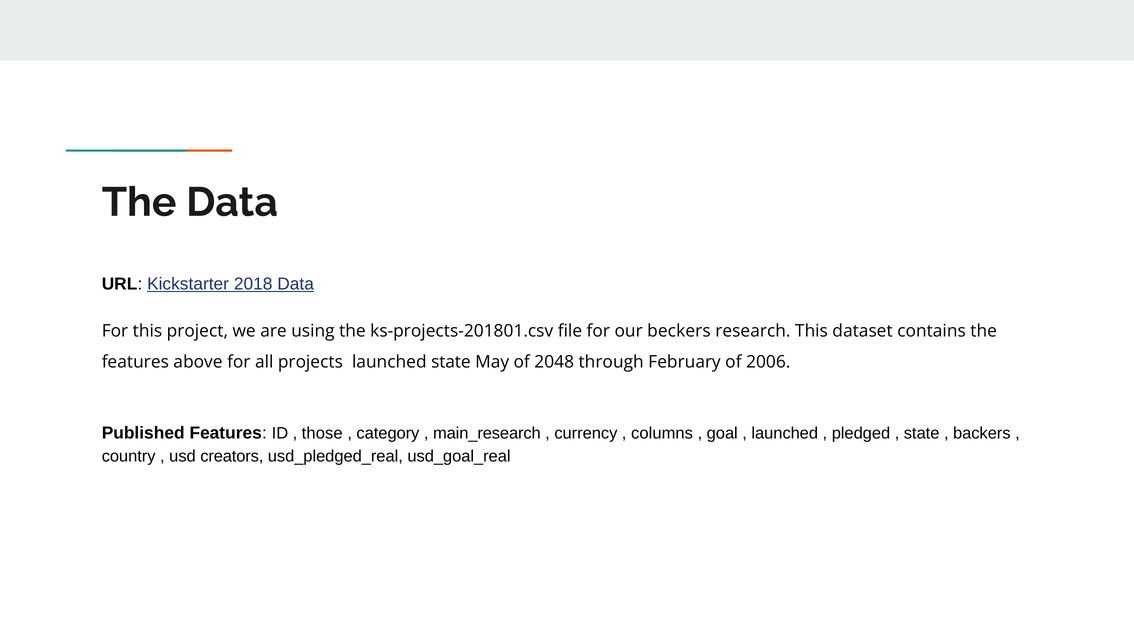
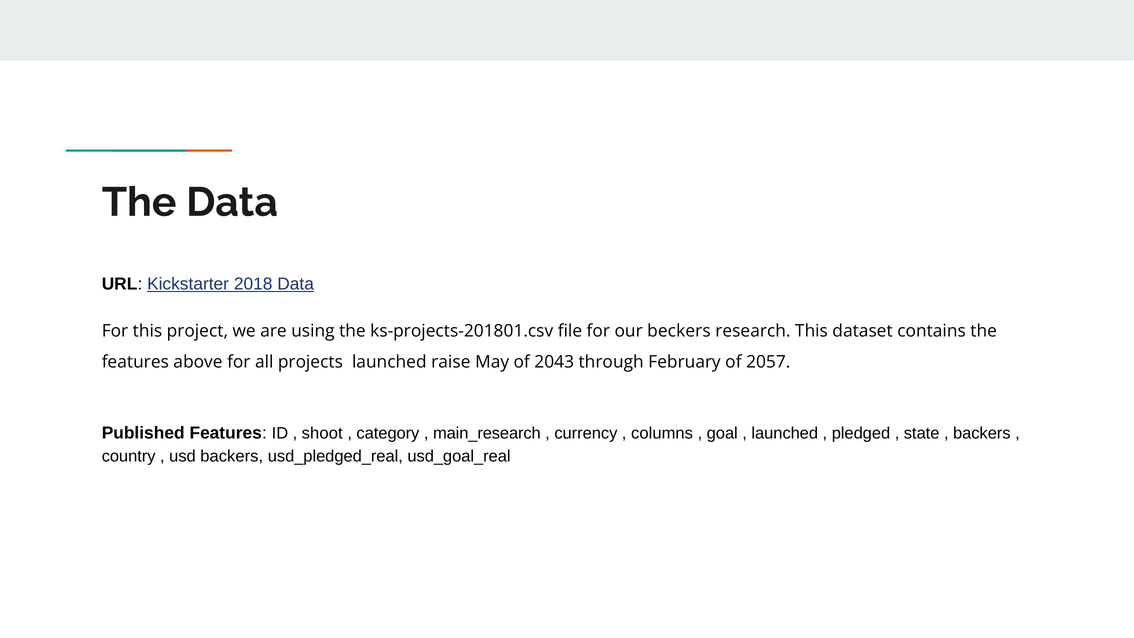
launched state: state -> raise (451, 362)
2048: 2048 -> 2043 (554, 362)
2006: 2006 -> 2057 (768, 362)
those: those -> shoot (322, 433)
usd creators: creators -> backers (232, 456)
